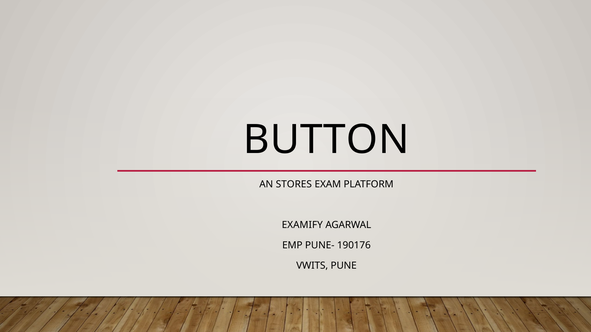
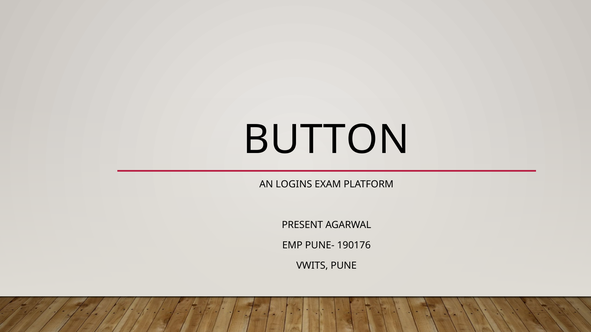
STORES: STORES -> LOGINS (294, 185)
EXAMIFY: EXAMIFY -> PRESENT (302, 225)
